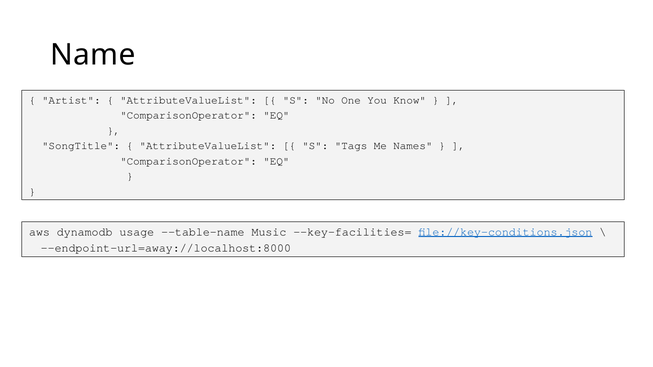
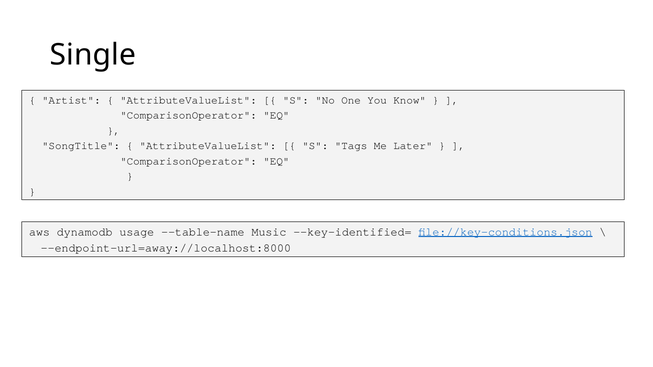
Name: Name -> Single (93, 55)
Names: Names -> Later (413, 146)
--key-facilities=: --key-facilities= -> --key-identified= (352, 232)
